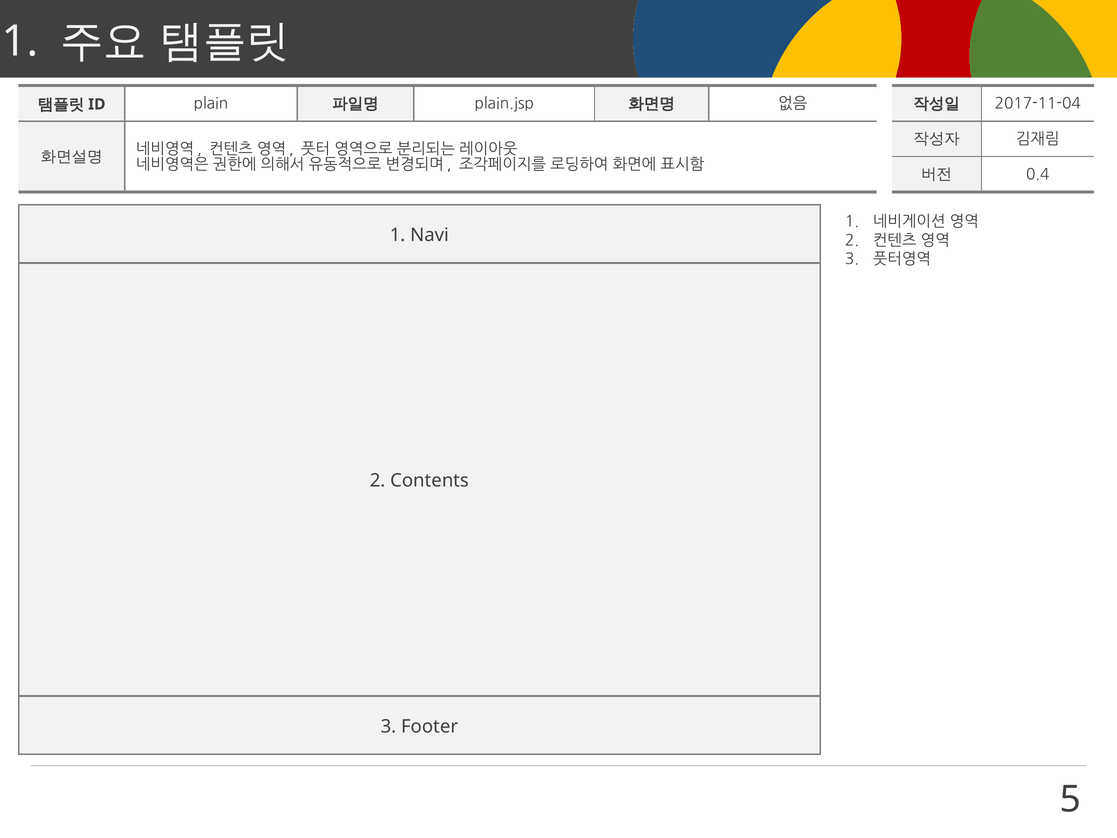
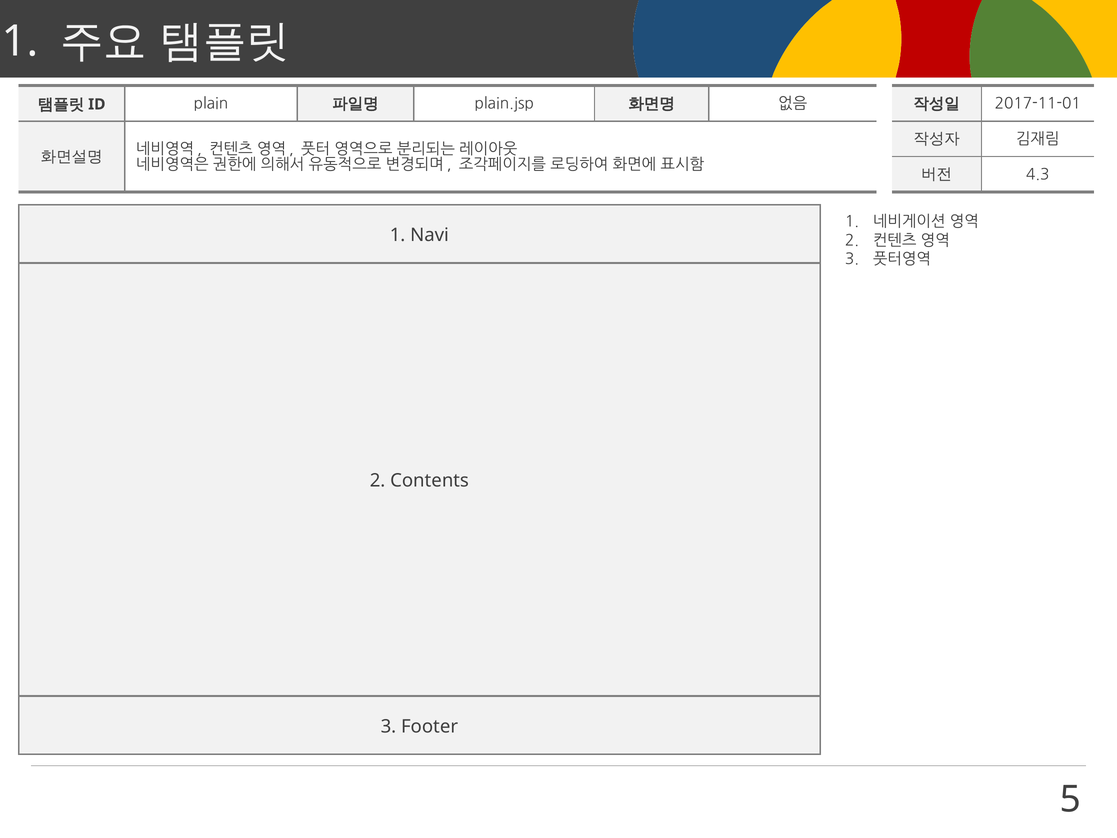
2017-11-04: 2017-11-04 -> 2017-11-01 (1038, 104)
0.4: 0.4 -> 4.3 (1038, 175)
